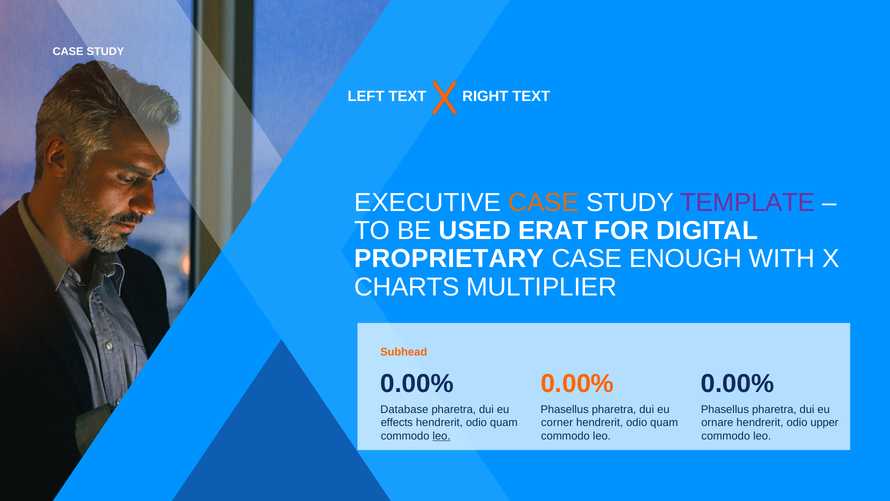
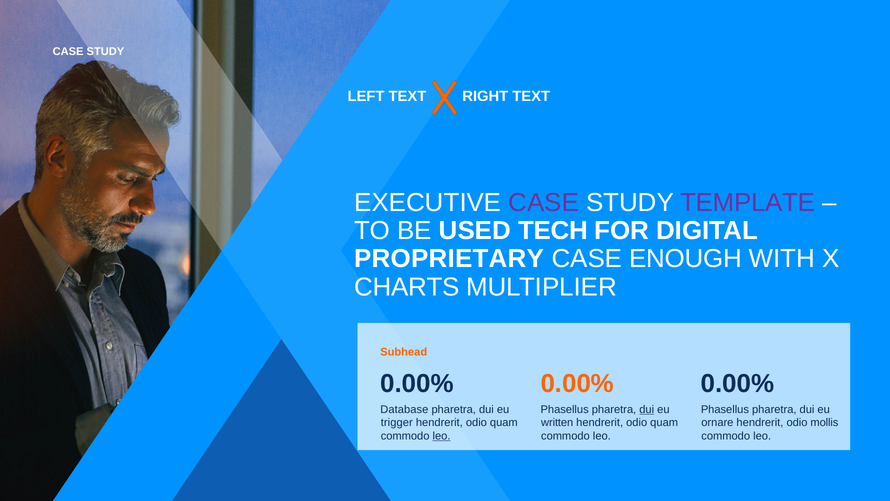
CASE colour: orange -> purple (544, 203)
ERAT: ERAT -> TECH (553, 231)
dui underline: none -> present (647, 409)
effects: effects -> trigger (397, 422)
corner: corner -> written (557, 423)
upper: upper -> mollis (824, 423)
